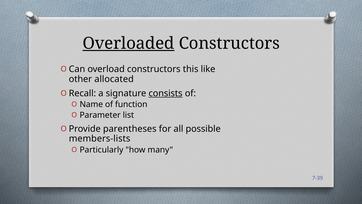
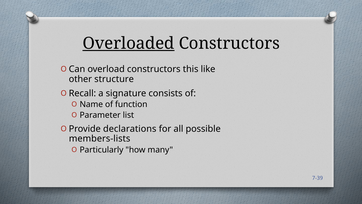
allocated: allocated -> structure (114, 79)
consists underline: present -> none (166, 93)
parentheses: parentheses -> declarations (130, 129)
